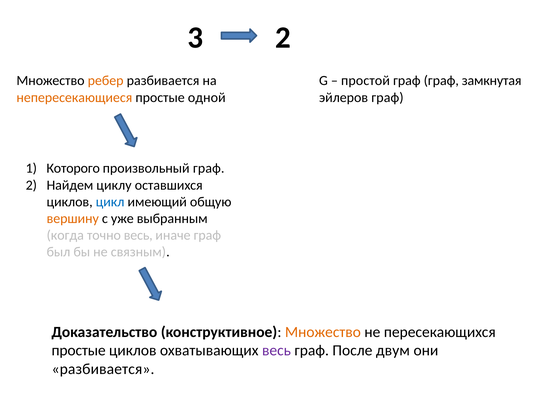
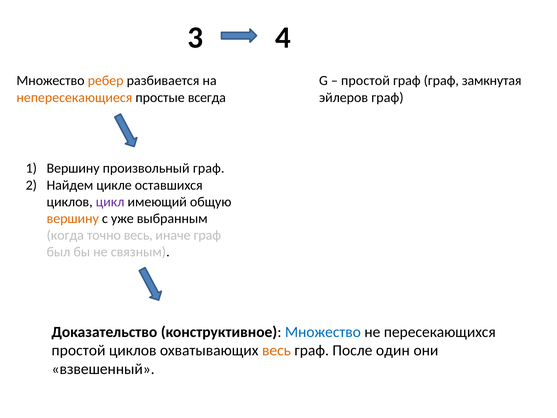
3 2: 2 -> 4 (283, 38)
одной: одной -> всегда (207, 97)
1 Которого: Которого -> Вершину (73, 168)
циклу: циклу -> цикле (114, 185)
цикл colour: blue -> purple (110, 202)
Множество colour: orange -> blue (323, 332)
простые: простые -> простой (79, 350)
весь colour: purple -> orange (276, 350)
двум: двум -> один (393, 350)
разбивается: разбивается -> взвешенный (103, 369)
